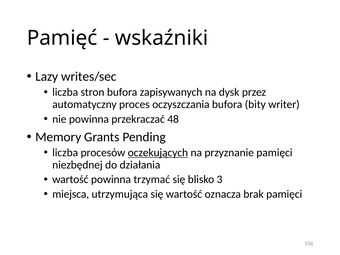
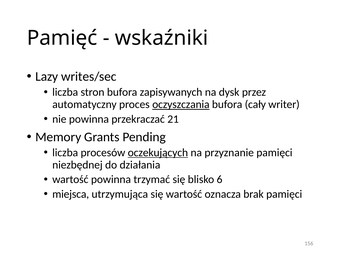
oczyszczania underline: none -> present (181, 104)
bity: bity -> cały (255, 104)
48: 48 -> 21 (173, 119)
3: 3 -> 6 (220, 179)
